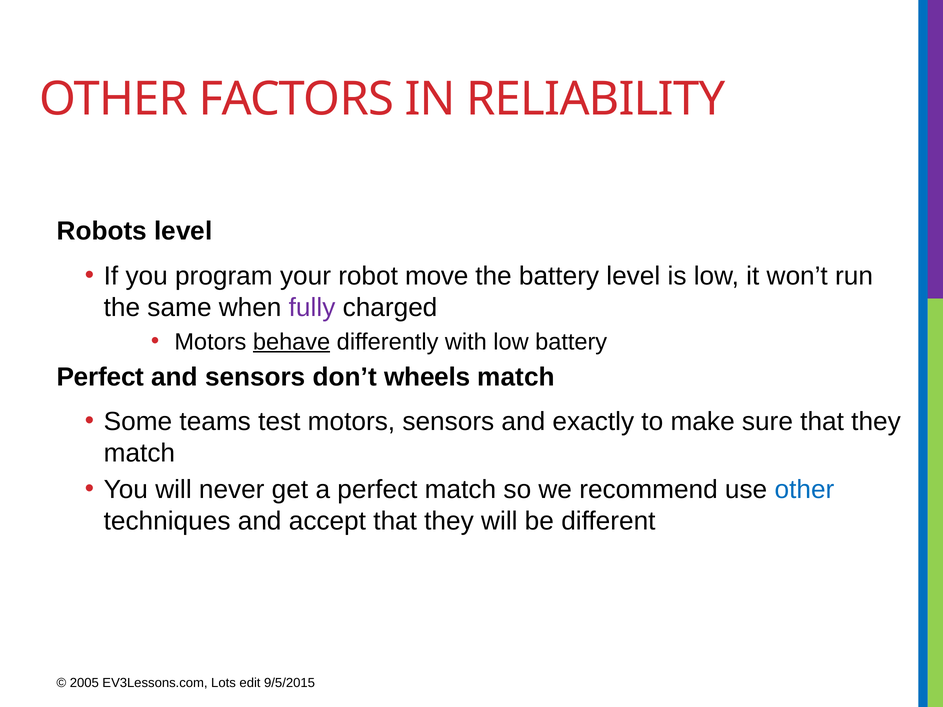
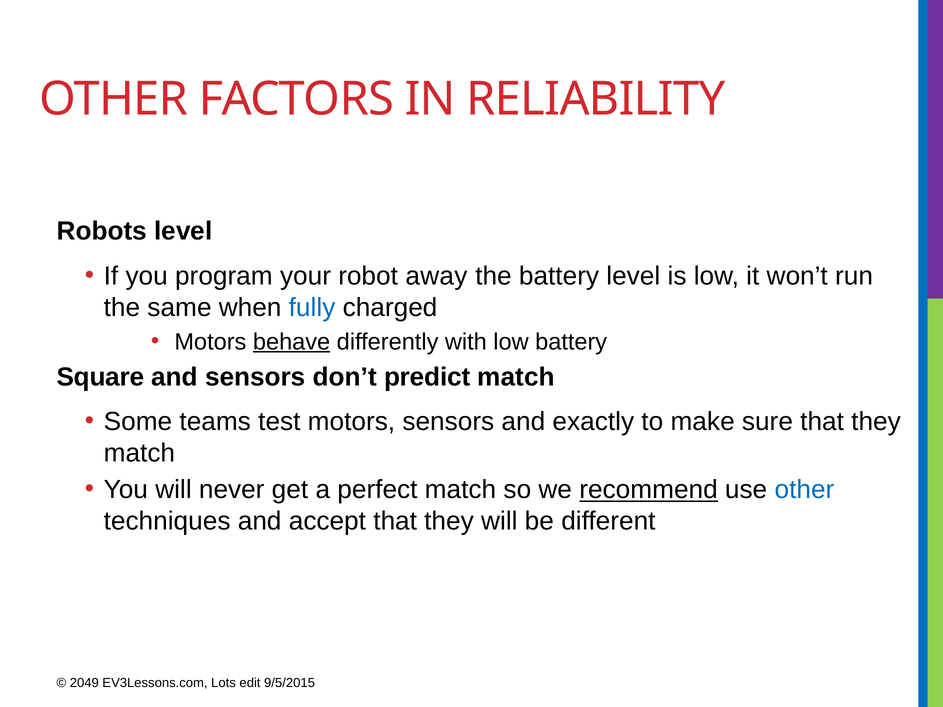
move: move -> away (436, 276)
fully colour: purple -> blue (312, 307)
Perfect: Perfect -> Square (100, 377)
wheels: wheels -> predict (427, 377)
recommend underline: none -> present (649, 490)
2005: 2005 -> 2049 (84, 683)
